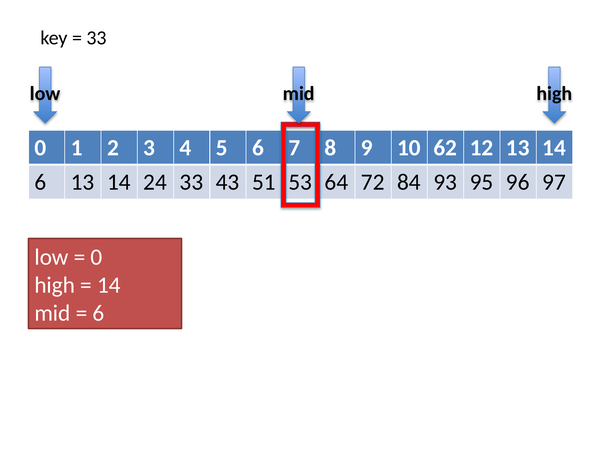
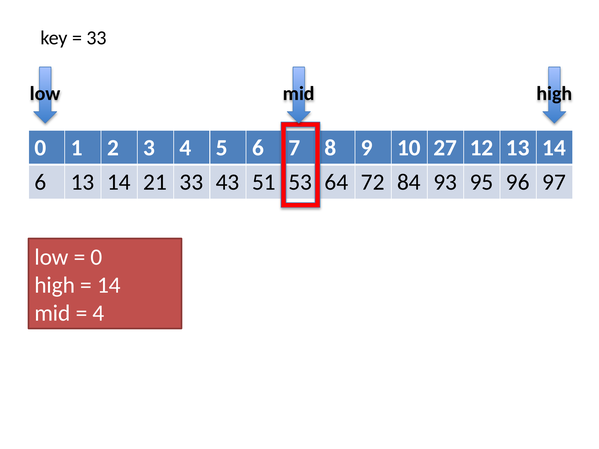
62: 62 -> 27 (445, 148)
24: 24 -> 21 (155, 182)
6: 6 -> 4 (98, 313)
